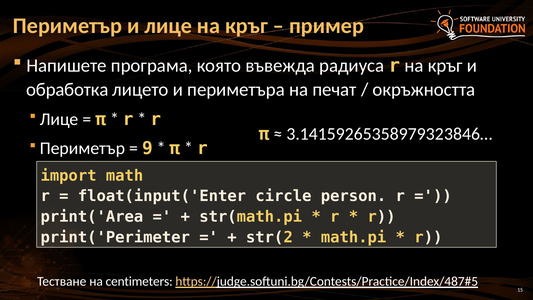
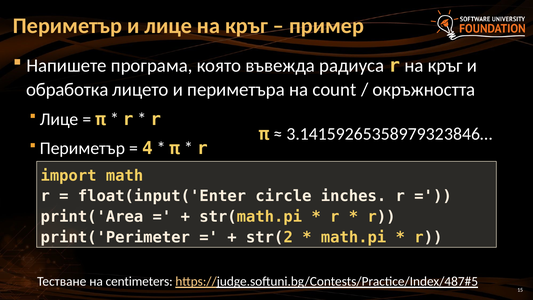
печат: печат -> count (334, 89)
9: 9 -> 4 (147, 148)
person: person -> inches (354, 196)
